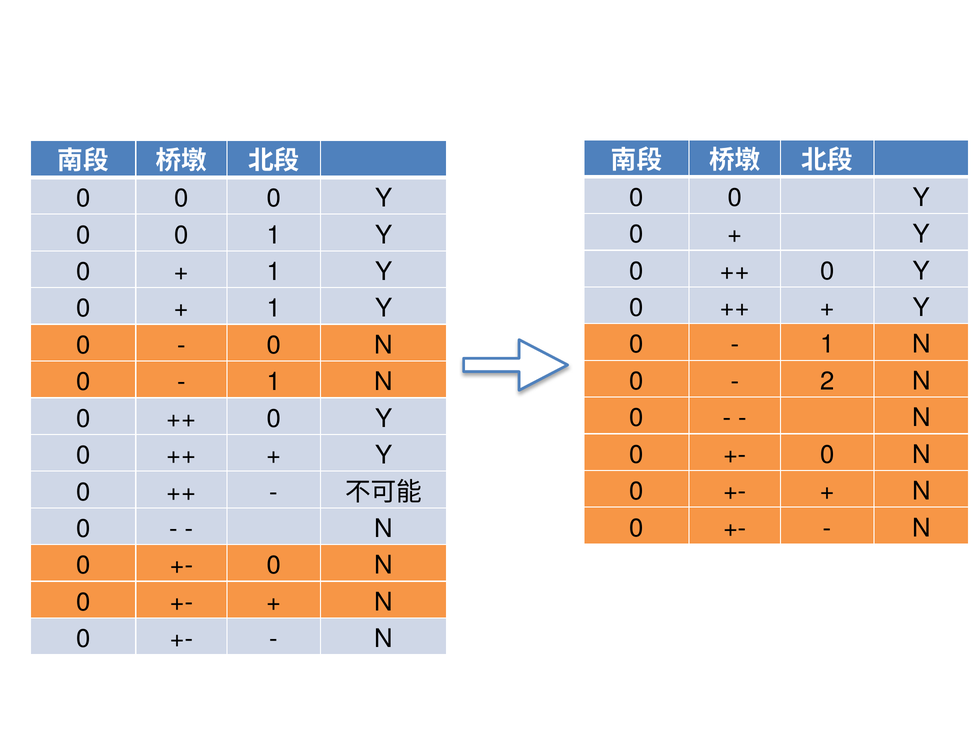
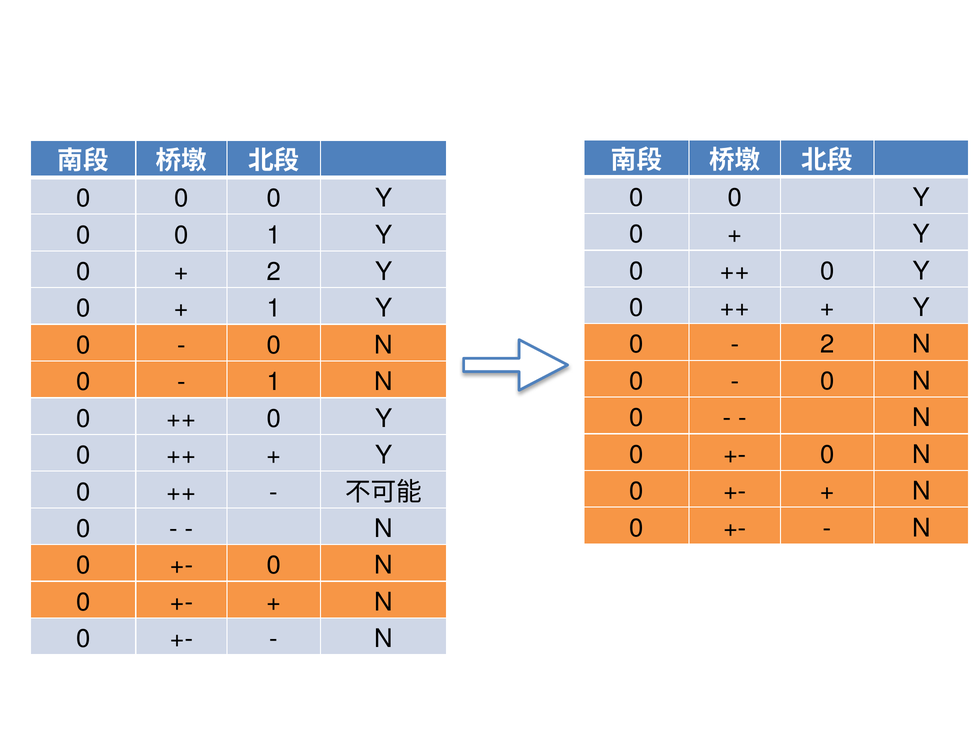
1: 1 -> 2 (274, 272)
1: 1 -> 2 (827, 344)
2: 2 -> 0 (827, 381)
